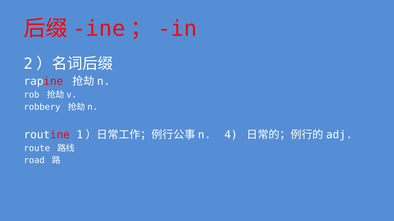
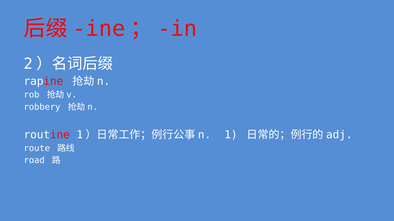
4: 4 -> 1 (231, 135)
